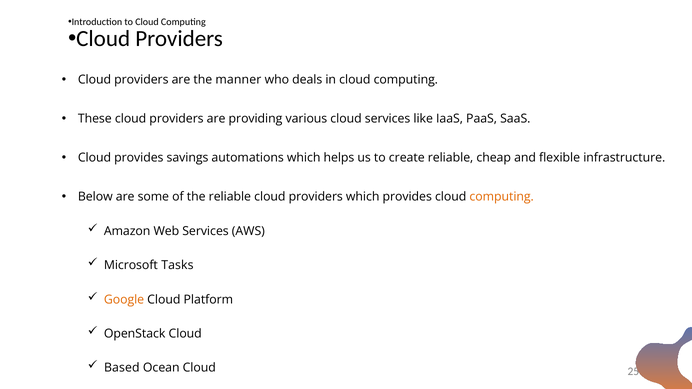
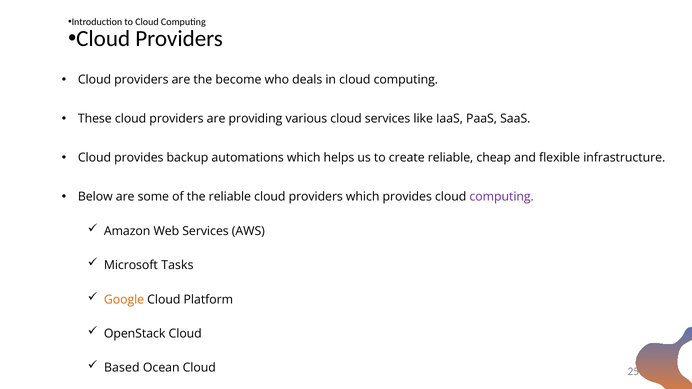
manner: manner -> become (238, 80)
savings: savings -> backup (187, 158)
computing colour: orange -> purple (502, 197)
